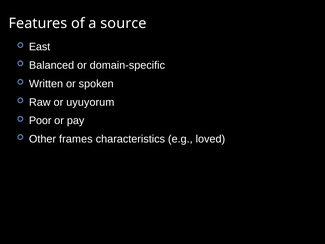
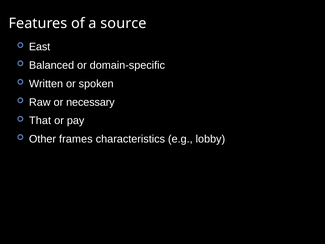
uyuyorum: uyuyorum -> necessary (90, 102)
Poor: Poor -> That (40, 120)
loved: loved -> lobby (210, 139)
